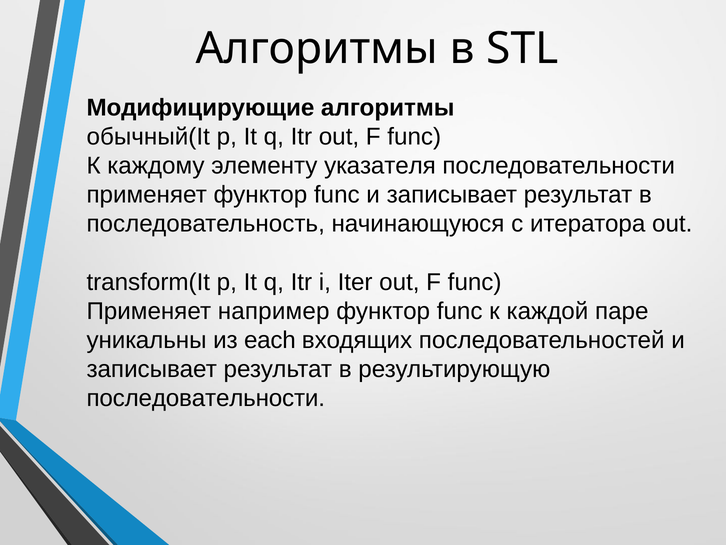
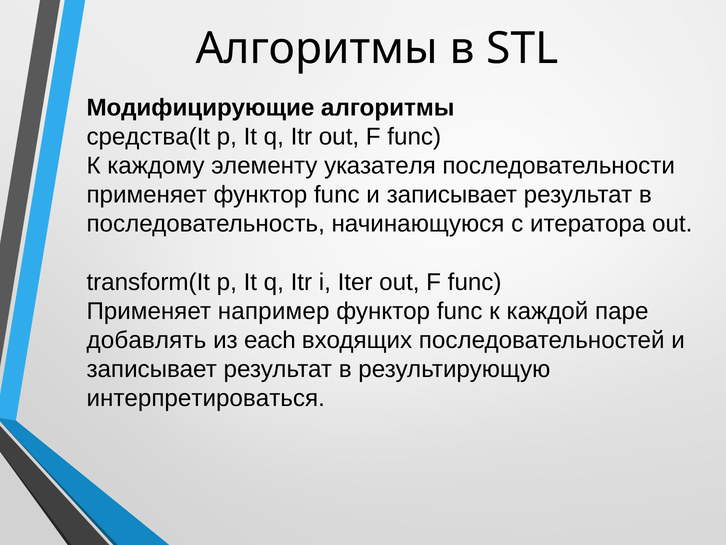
обычный(It: обычный(It -> средства(It (148, 137)
уникальны: уникальны -> добавлять (146, 340)
последовательности: последовательности -> интерпретироваться (206, 398)
